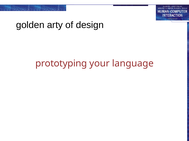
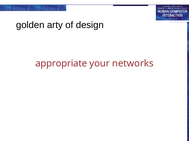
prototyping: prototyping -> appropriate (61, 64)
language: language -> networks (133, 64)
